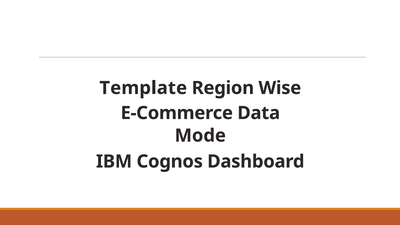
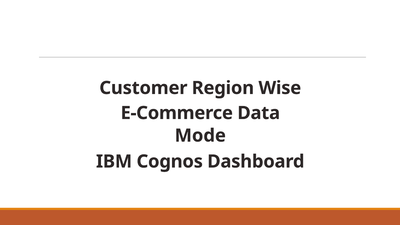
Template: Template -> Customer (143, 88)
